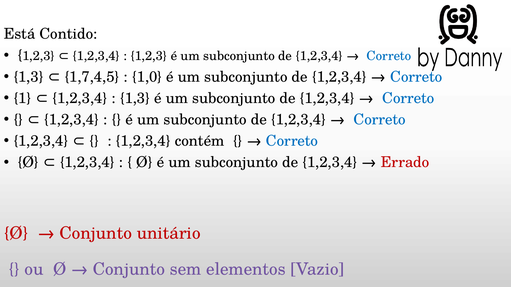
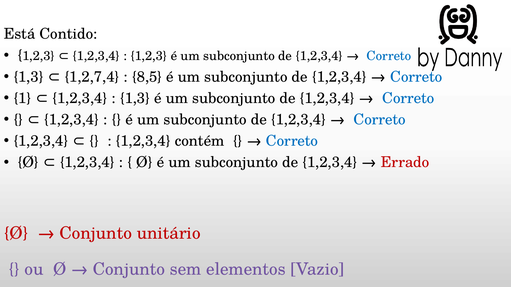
1,7,4,5: 1,7,4,5 -> 1,2,7,4 (92, 77)
1,0: 1,0 -> 8,5 (147, 77)
